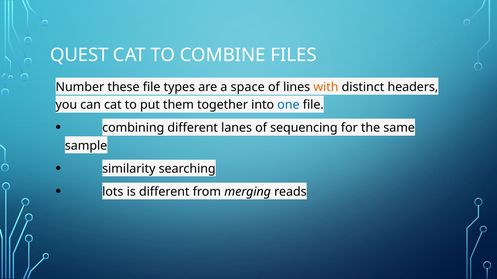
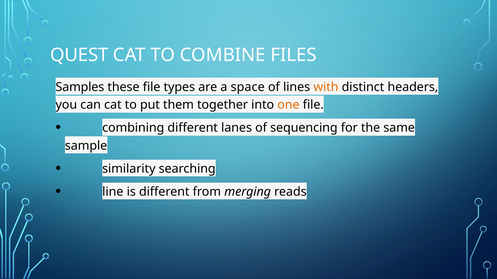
Number: Number -> Samples (80, 87)
one colour: blue -> orange (288, 105)
lots: lots -> line (113, 192)
